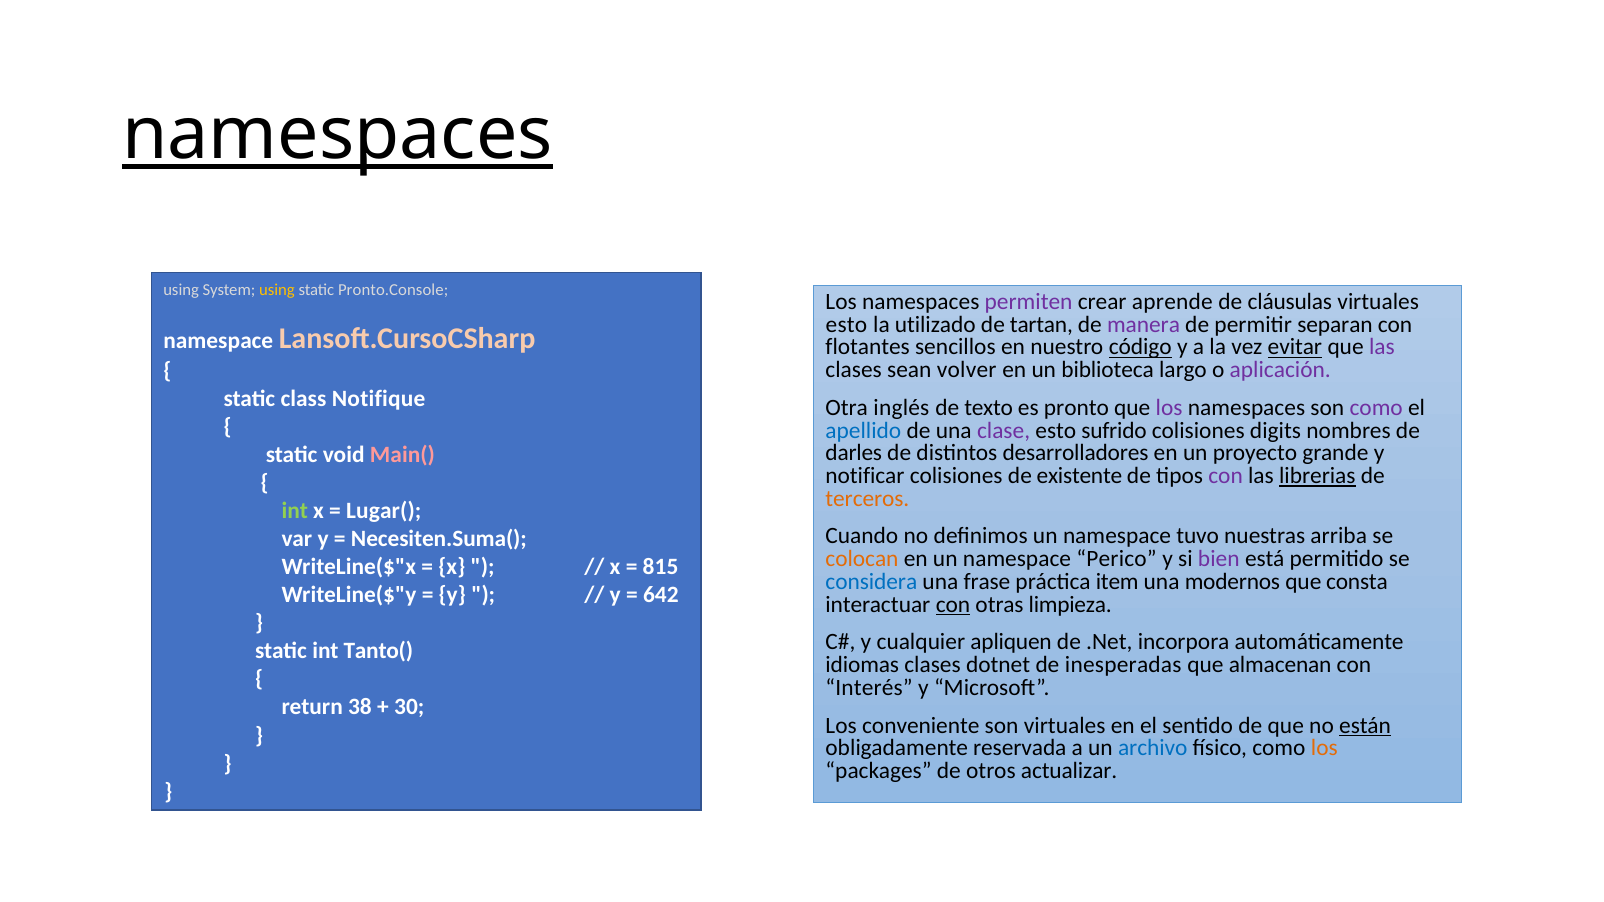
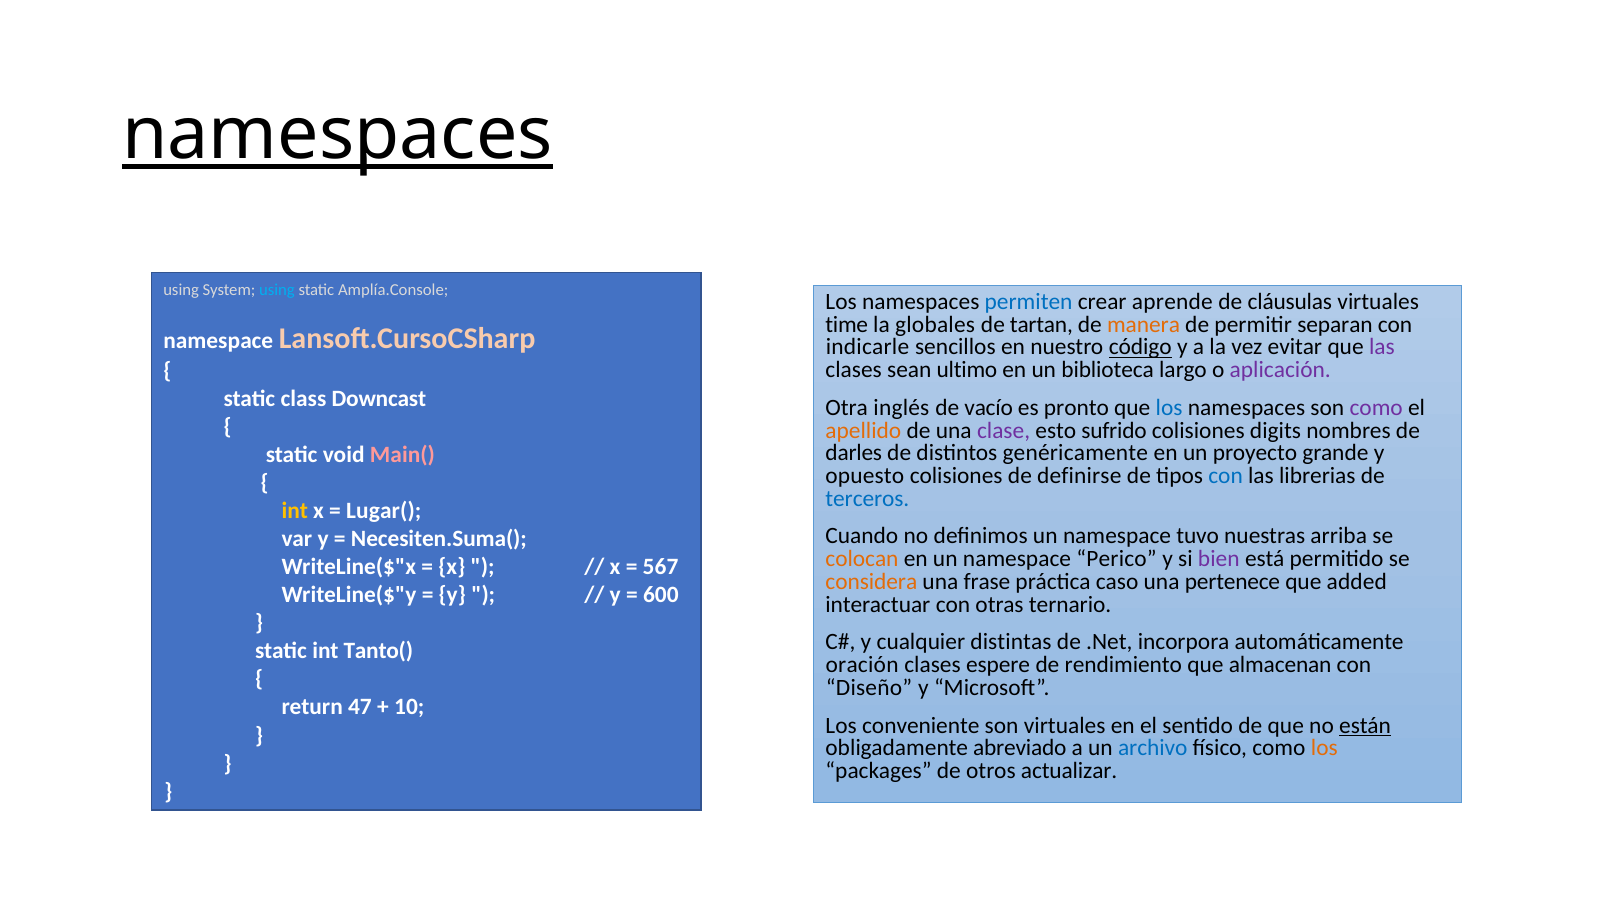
using colour: yellow -> light blue (277, 290)
Pronto.Console: Pronto.Console -> Amplía.Console (393, 290)
permiten colour: purple -> blue (1029, 302)
esto: esto -> time (847, 325)
utilizado: utilizado -> globales (935, 325)
manera colour: purple -> orange (1143, 325)
flotantes: flotantes -> indicarle (868, 347)
evitar underline: present -> none (1295, 347)
volver: volver -> ultimo (967, 370)
Notifique: Notifique -> Downcast (379, 399)
texto: texto -> vacío (989, 408)
los colour: purple -> blue (1169, 408)
apellido colour: blue -> orange (863, 430)
desarrolladores: desarrolladores -> genéricamente (1075, 453)
notificar: notificar -> opuesto (865, 476)
existente: existente -> definirse (1079, 476)
con colour: purple -> blue (1226, 476)
librerias underline: present -> none (1317, 476)
terceros colour: orange -> blue (867, 499)
int colour: light green -> yellow (295, 511)
815: 815 -> 567 (661, 567)
considera colour: blue -> orange (871, 582)
item: item -> caso (1117, 582)
modernos: modernos -> pertenece (1232, 582)
consta: consta -> added (1357, 582)
642: 642 -> 600 (661, 595)
con underline: present -> none (953, 605)
limpieza: limpieza -> ternario (1070, 605)
apliquen: apliquen -> distintas (1011, 642)
idiomas: idiomas -> oración (862, 665)
dotnet: dotnet -> espere (998, 665)
inesperadas: inesperadas -> rendimiento (1123, 665)
Interés: Interés -> Diseño (869, 688)
38: 38 -> 47 (360, 707)
30: 30 -> 10 (409, 707)
reservada: reservada -> abreviado (1020, 748)
